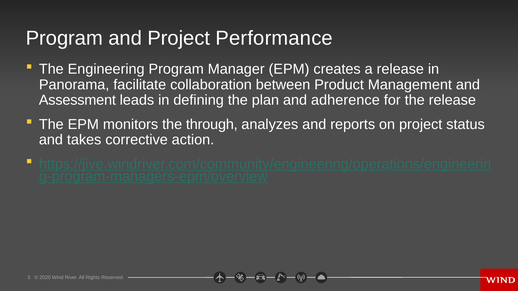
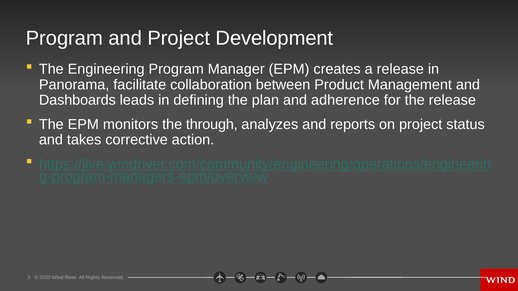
Performance: Performance -> Development (274, 38)
Assessment: Assessment -> Dashboards (77, 100)
